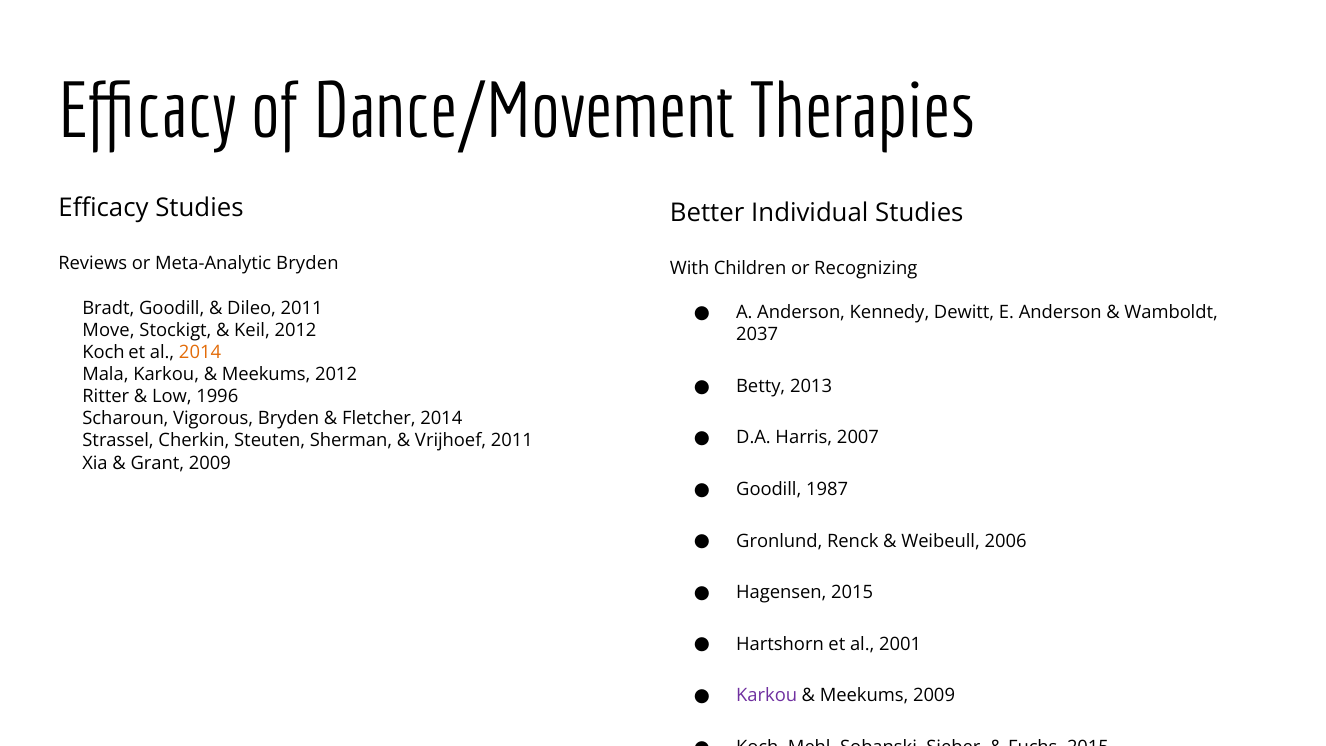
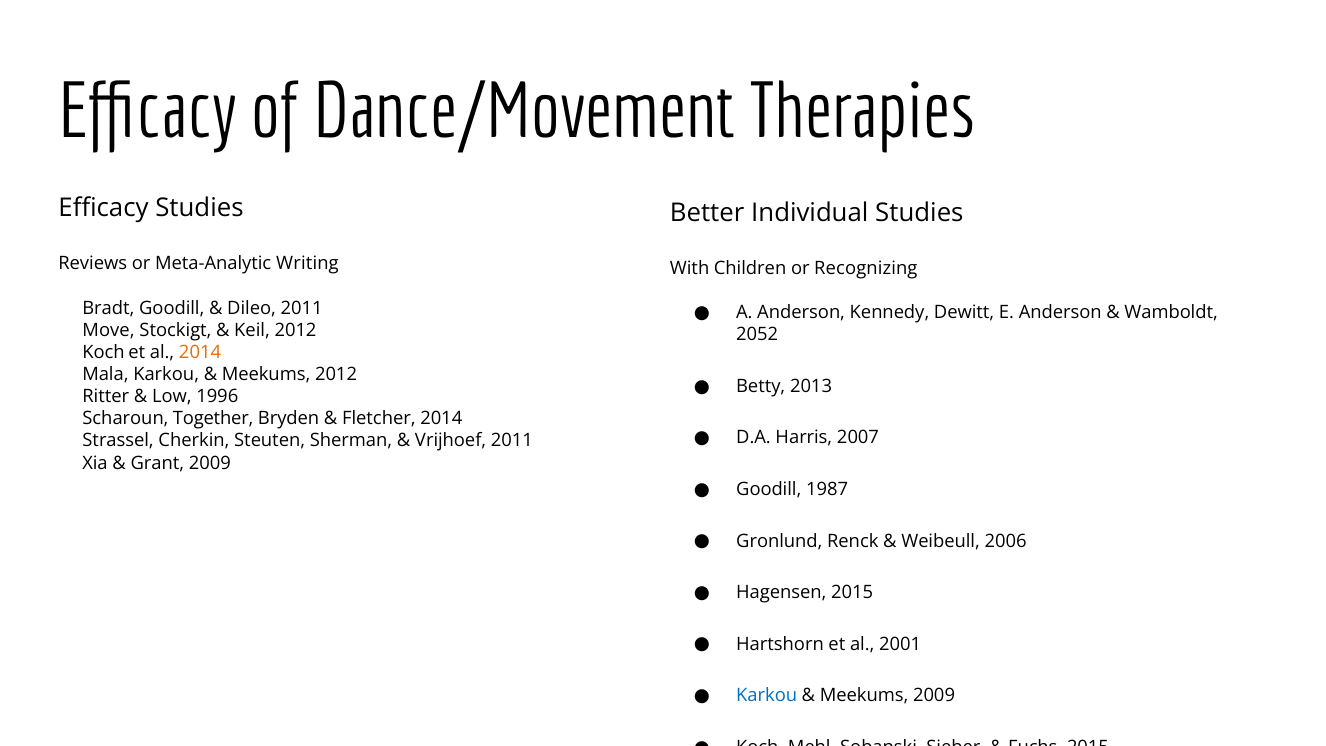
Meta-Analytic Bryden: Bryden -> Writing (307, 264)
2037: 2037 -> 2052 (757, 335)
Vigorous: Vigorous -> Together (213, 419)
Karkou colour: purple -> blue (767, 696)
